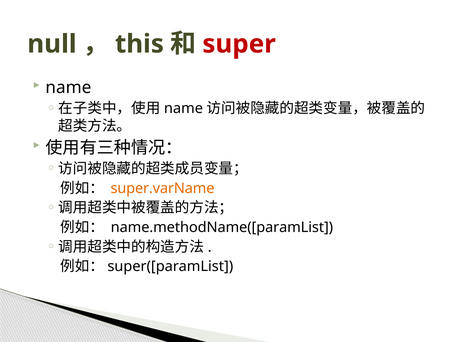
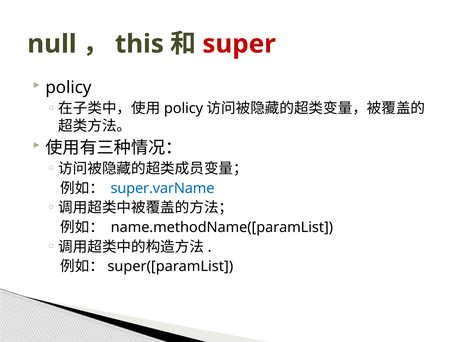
name: name -> policy (69, 88)
name: name -> policy (184, 108)
super.varName colour: orange -> blue (162, 188)
